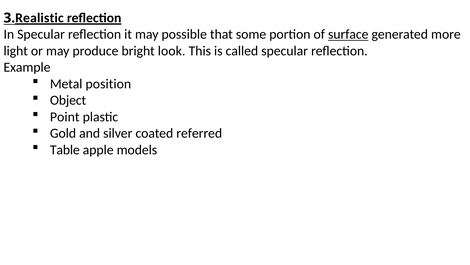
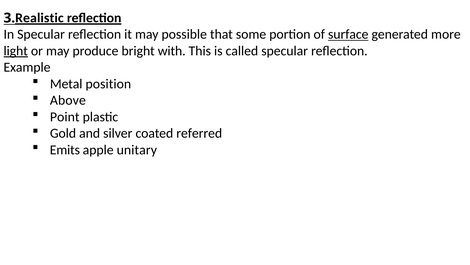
light underline: none -> present (16, 51)
look: look -> with (172, 51)
Object: Object -> Above (68, 100)
Table: Table -> Emits (65, 150)
models: models -> unitary (137, 150)
